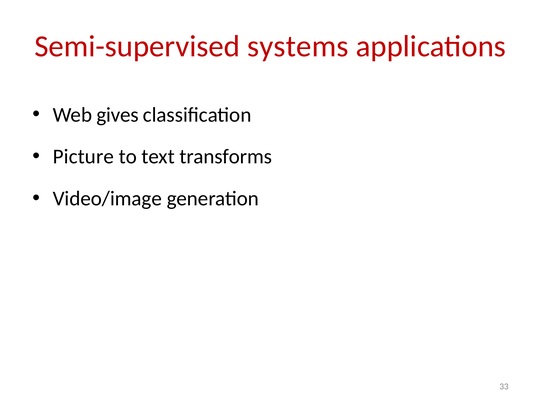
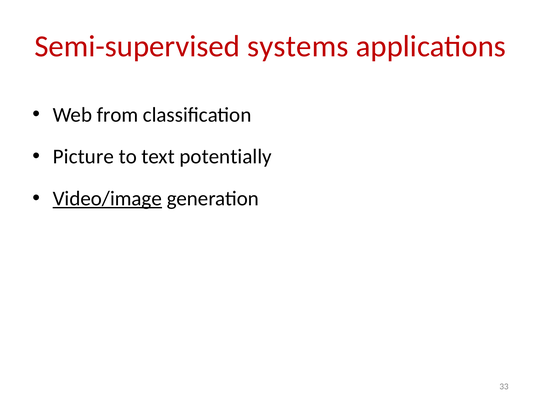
gives: gives -> from (118, 115)
transforms: transforms -> potentially (226, 157)
Video/image underline: none -> present (107, 199)
